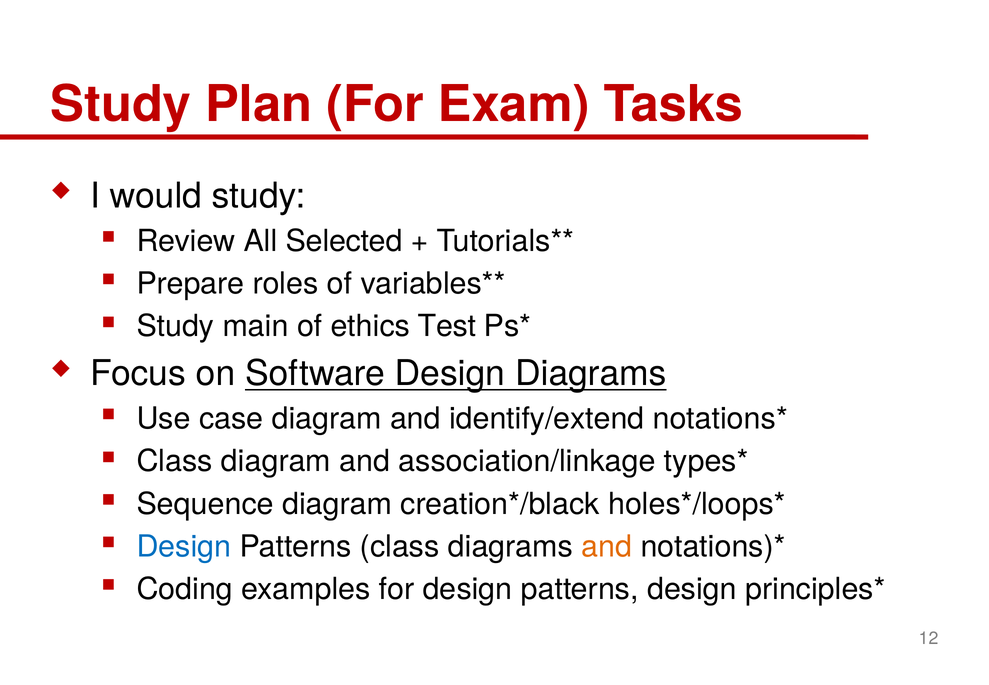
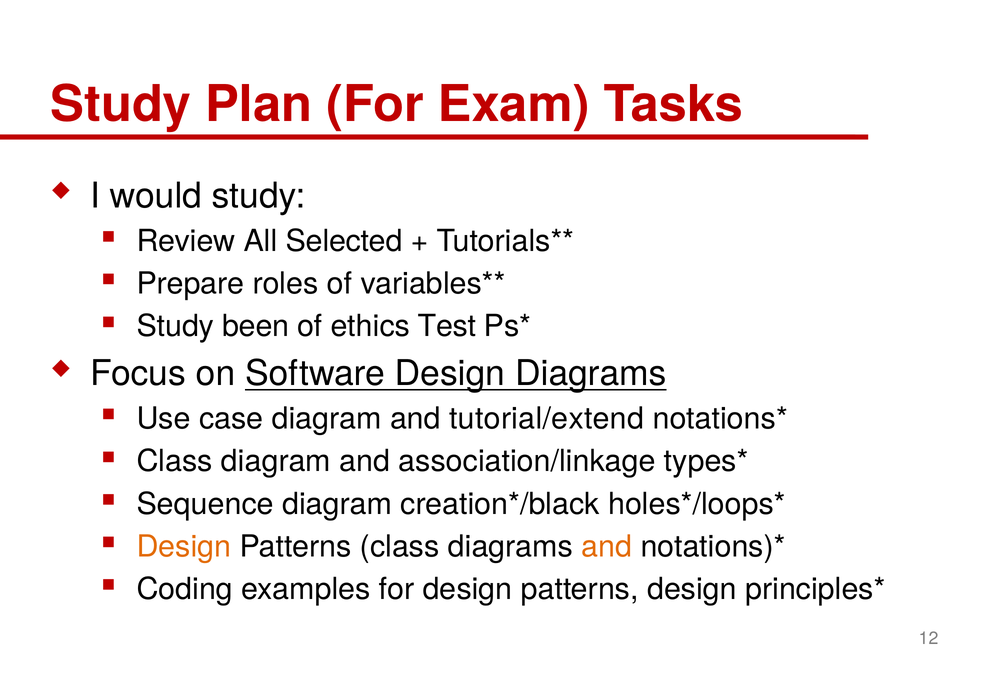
main: main -> been (256, 326)
identify/extend: identify/extend -> tutorial/extend (547, 419)
Design colour: blue -> orange (184, 547)
